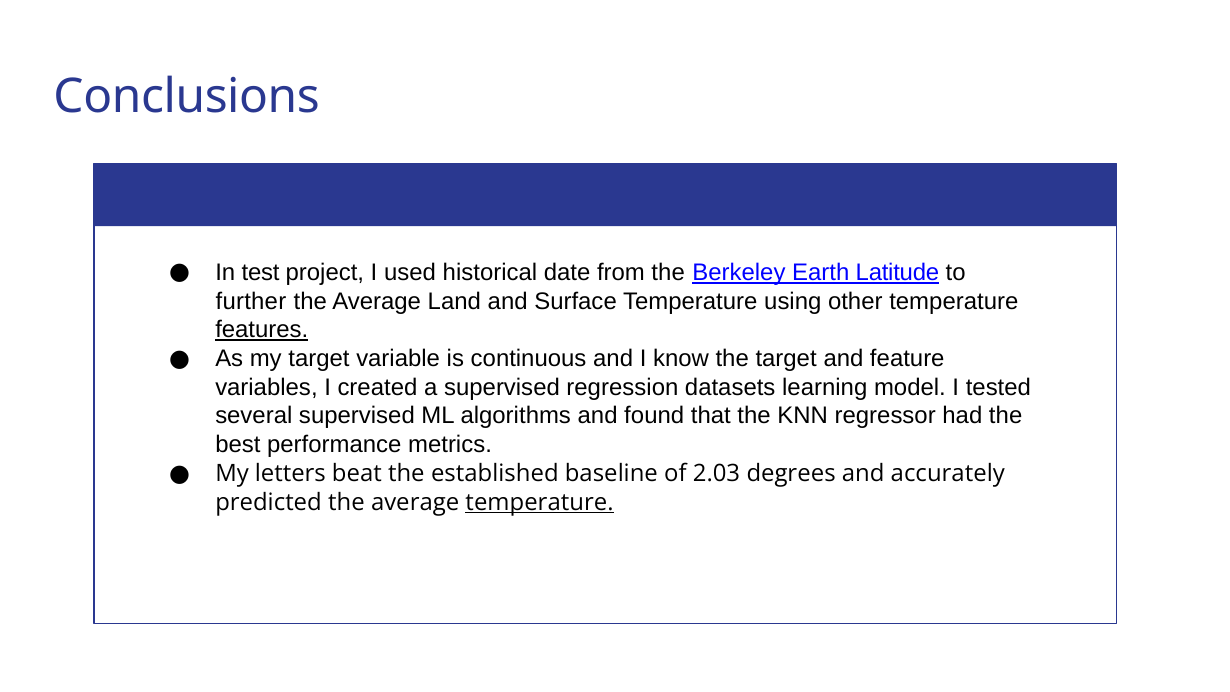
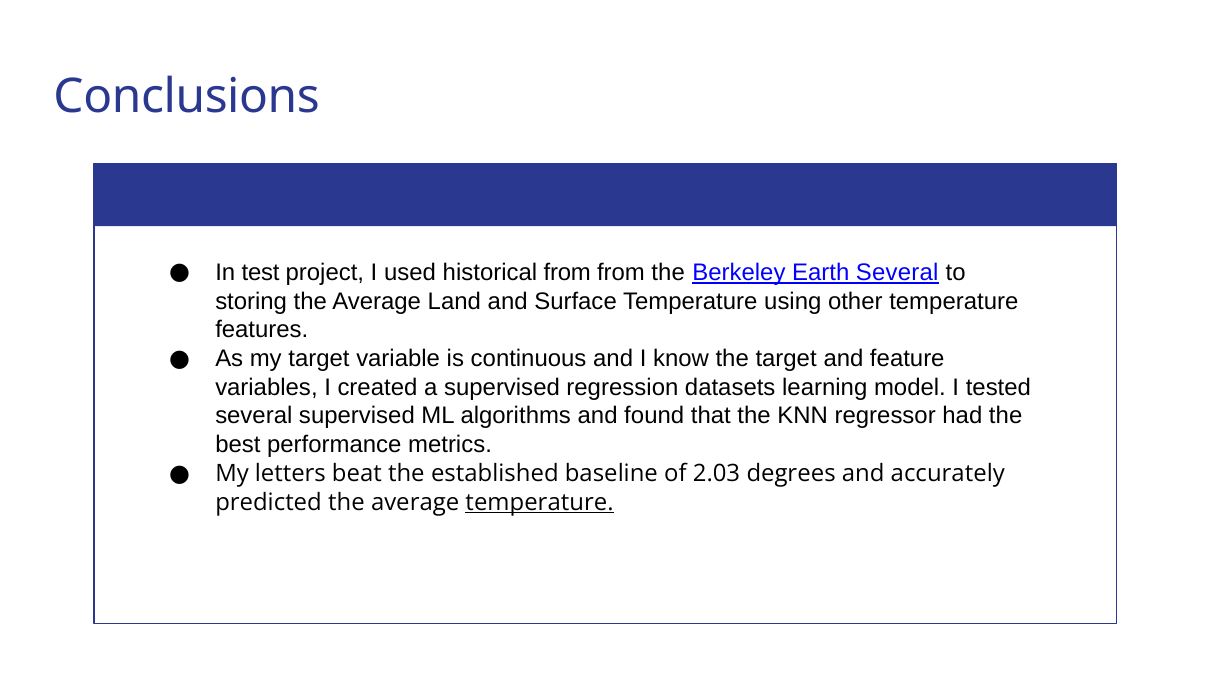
historical date: date -> from (567, 272)
Earth Latitude: Latitude -> Several (897, 272)
further: further -> storing (251, 301)
features underline: present -> none (262, 330)
